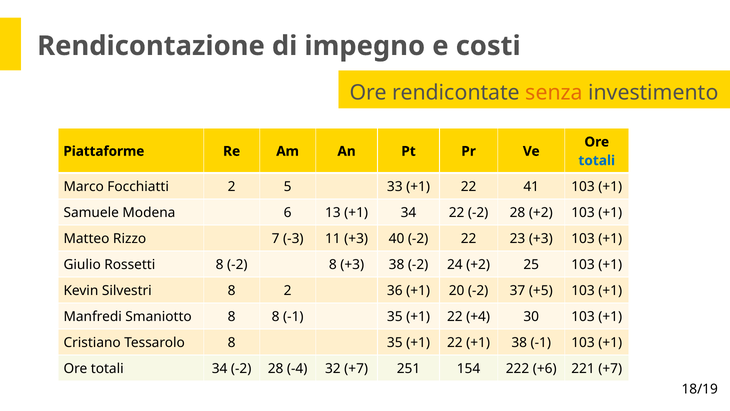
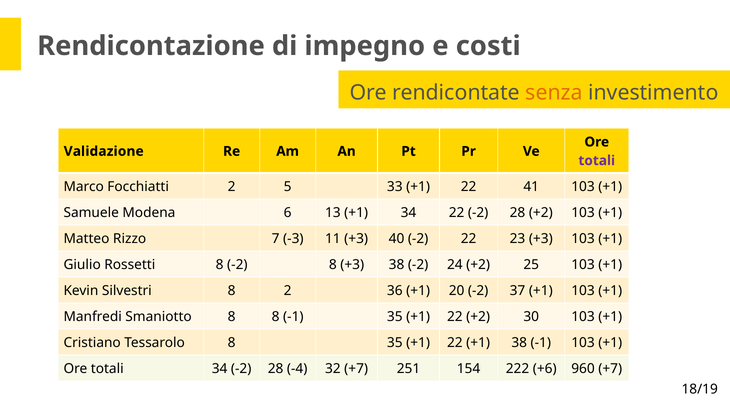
Piattaforme: Piattaforme -> Validazione (104, 151)
totali colour: blue -> purple (597, 160)
37 +5: +5 -> +1 (541, 290)
22 +4: +4 -> +2 (478, 316)
221: 221 -> 960 (583, 368)
